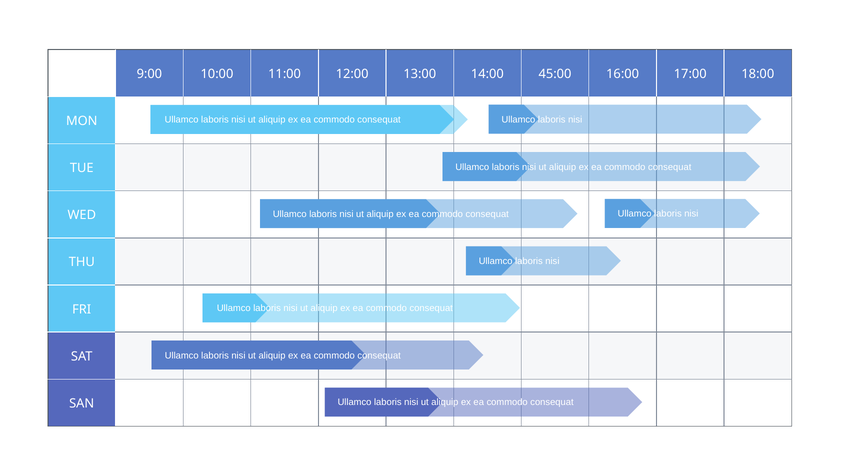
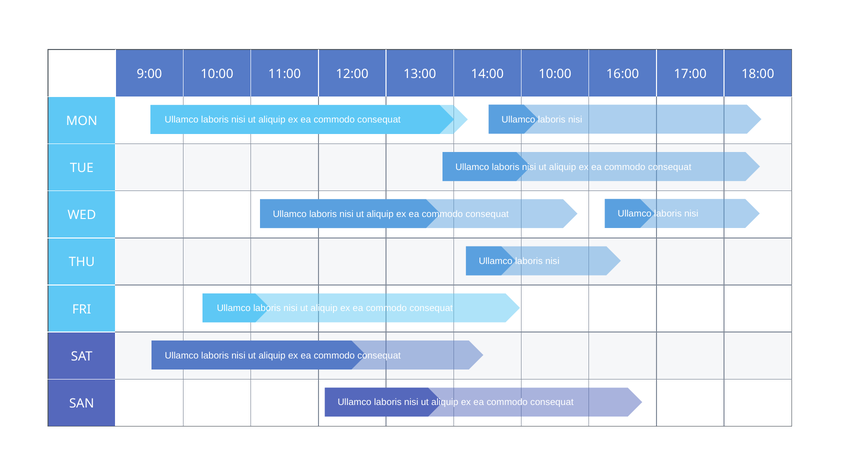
14:00 45:00: 45:00 -> 10:00 (555, 74)
